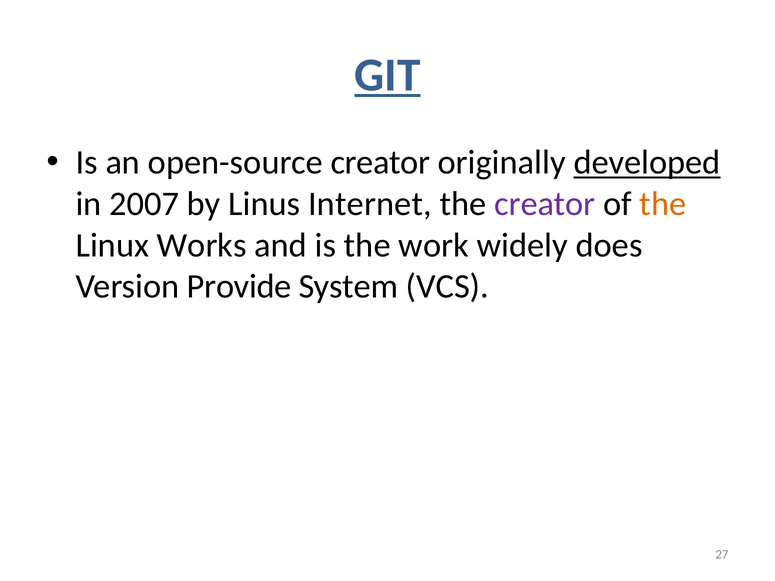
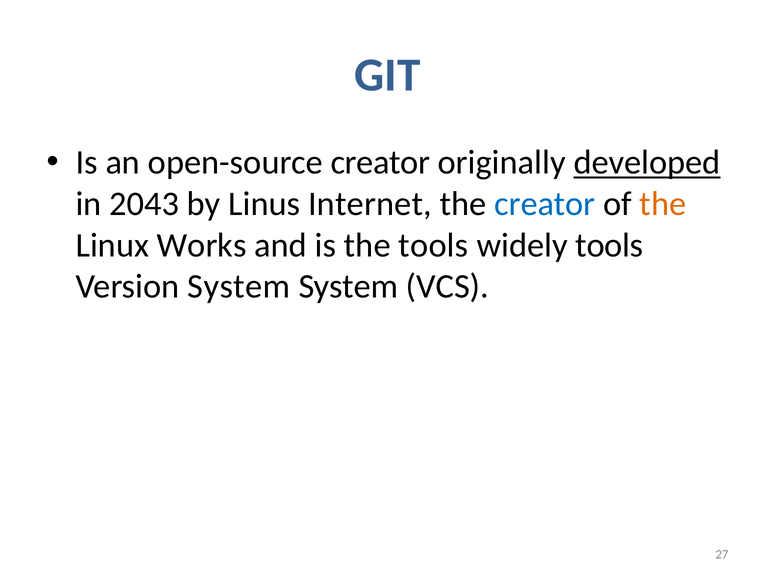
GIT underline: present -> none (387, 75)
2007: 2007 -> 2043 (144, 204)
creator colour: purple -> blue (545, 204)
the work: work -> tools (433, 245)
widely does: does -> tools (609, 245)
Version Provide: Provide -> System (239, 287)
